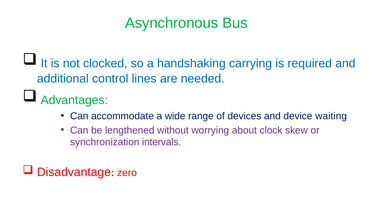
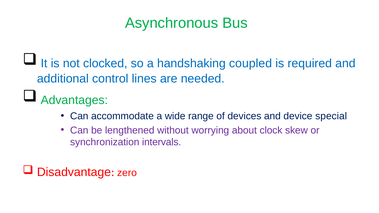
carrying: carrying -> coupled (251, 63)
waiting: waiting -> special (331, 116)
